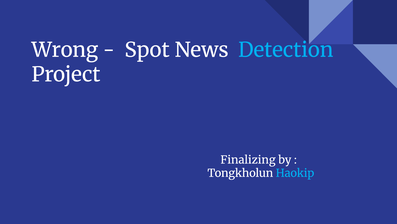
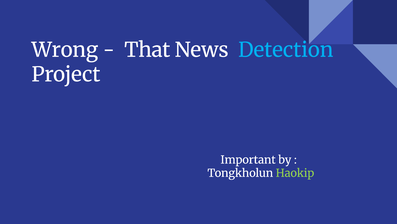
Spot: Spot -> That (147, 50)
Finalizing: Finalizing -> Important (248, 159)
Haokip colour: light blue -> light green (295, 173)
